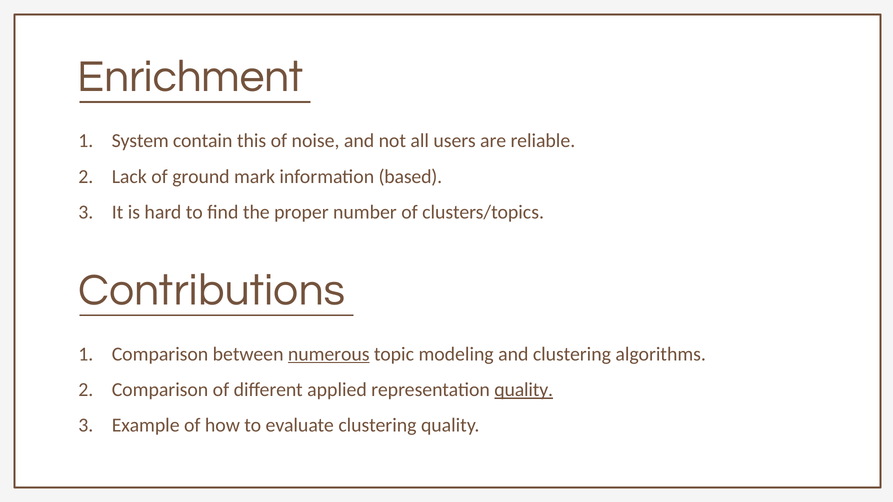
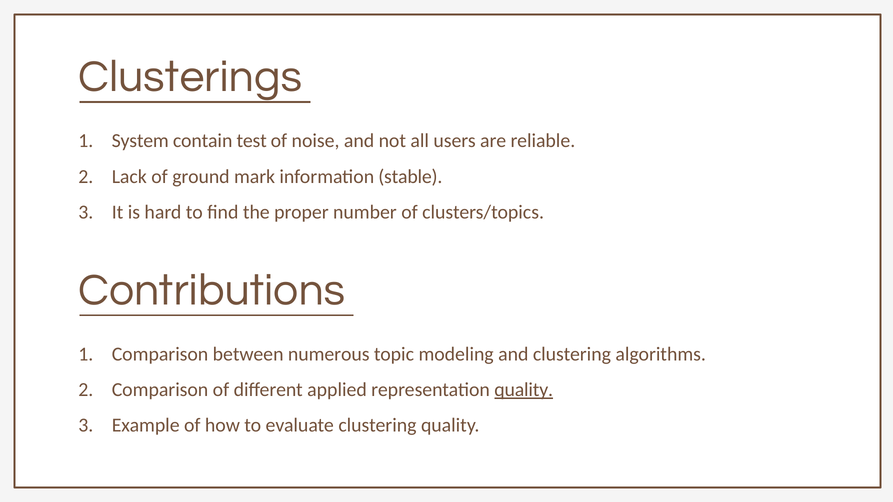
Enrichment: Enrichment -> Clusterings (190, 77)
this: this -> test (252, 141)
based: based -> stable (410, 177)
numerous underline: present -> none (329, 354)
